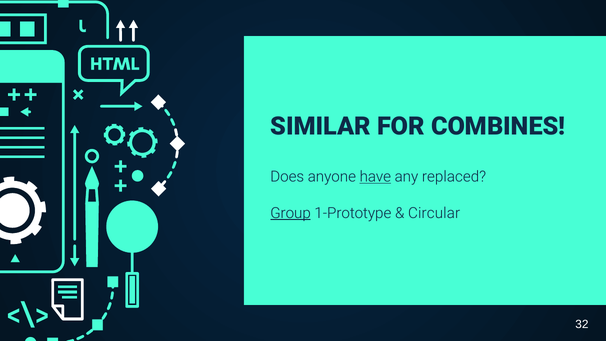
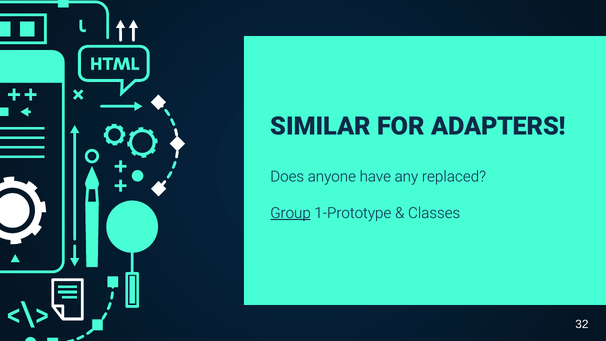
COMBINES: COMBINES -> ADAPTERS (498, 126)
have underline: present -> none (375, 177)
Circular: Circular -> Classes (434, 213)
